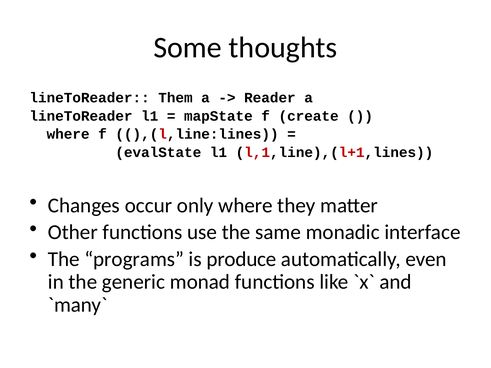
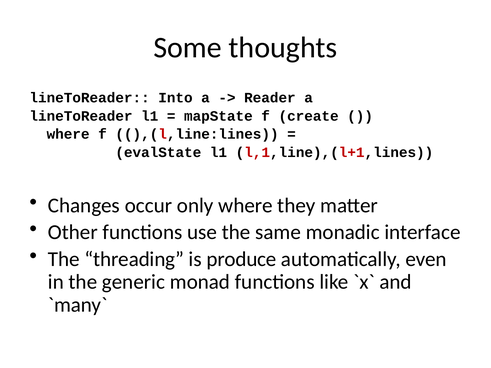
Them: Them -> Into (175, 98)
programs: programs -> threading (134, 259)
